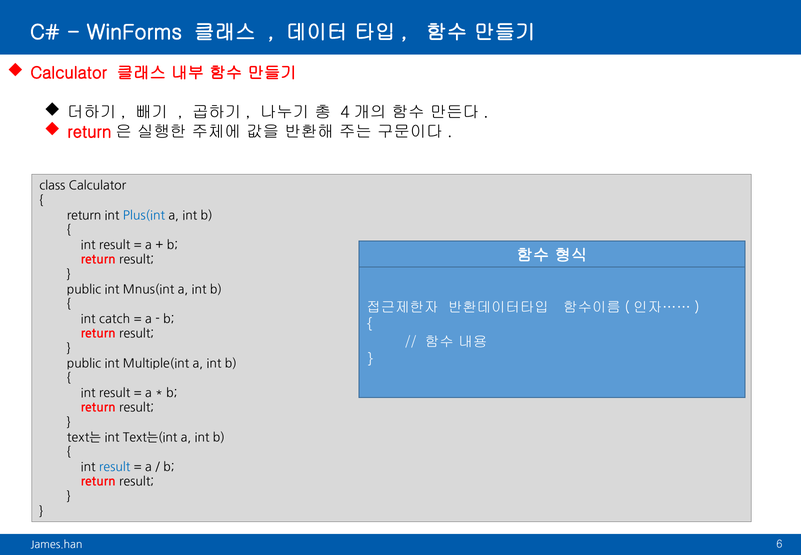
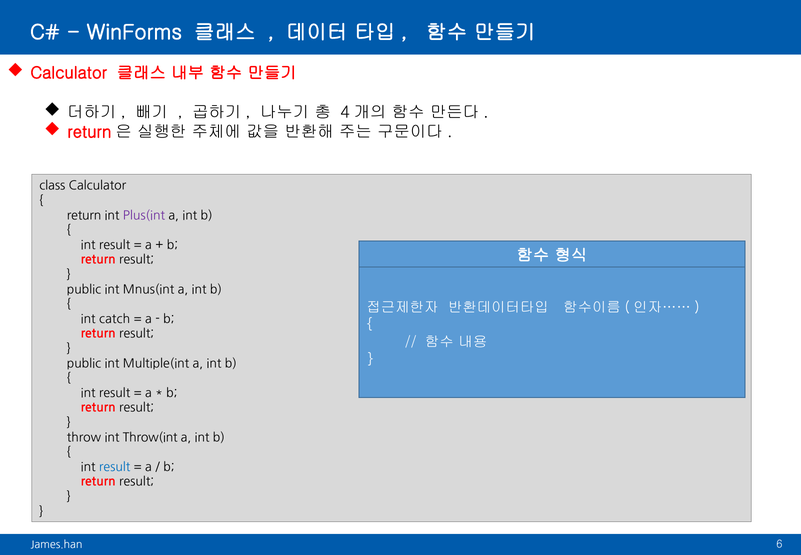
Plus(int colour: blue -> purple (144, 215)
text는: text는 -> throw (84, 437)
Text는(int: Text는(int -> Throw(int (150, 437)
